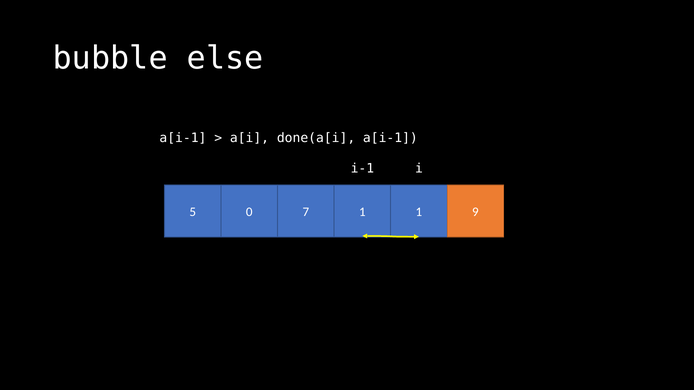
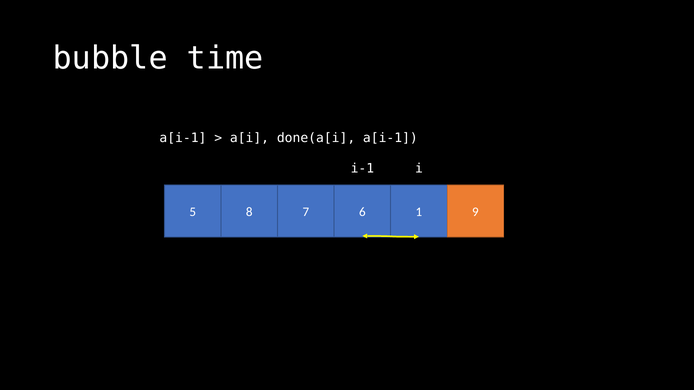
else: else -> time (225, 58)
0: 0 -> 8 (249, 212)
7 1: 1 -> 6 (362, 212)
